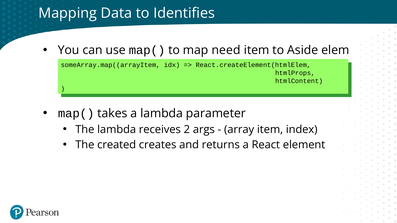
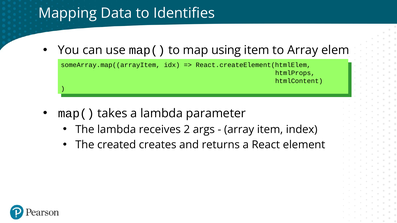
need: need -> using (226, 50)
to Aside: Aside -> Array (303, 50)
